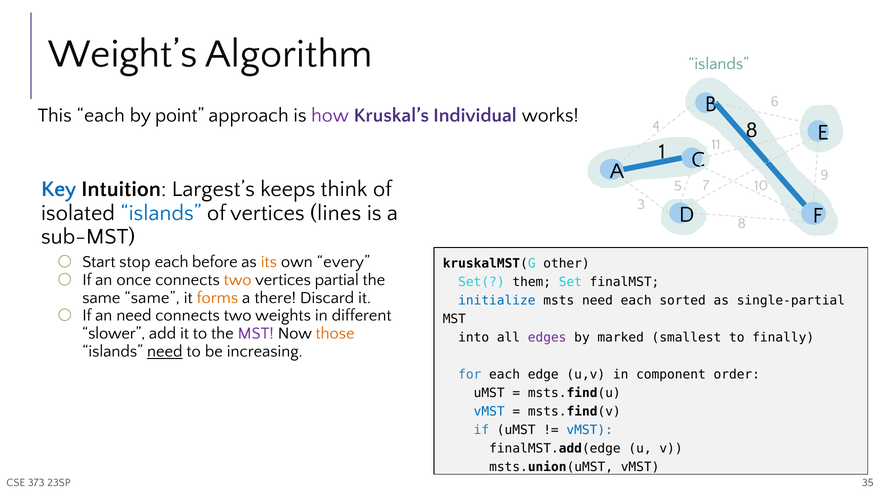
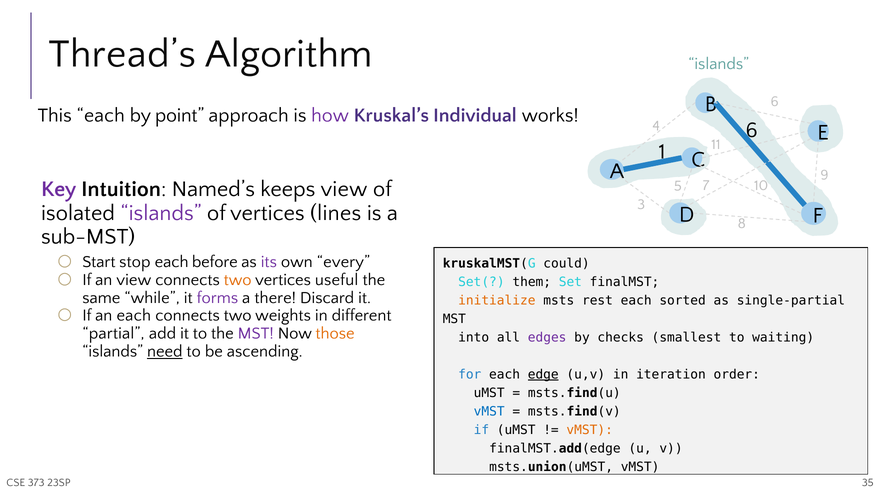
Weight’s: Weight’s -> Thread’s (122, 54)
4 8: 8 -> 6 (752, 130)
Key colour: blue -> purple (59, 189)
Largest’s: Largest’s -> Named’s (213, 189)
keeps think: think -> view (344, 189)
islands colour: blue -> purple (161, 213)
its colour: orange -> purple (269, 262)
other: other -> could (566, 264)
an once: once -> view (134, 280)
partial: partial -> useful (337, 280)
same same: same -> while (152, 298)
forms colour: orange -> purple (217, 298)
initialize colour: blue -> orange (497, 301)
msts need: need -> rest (597, 301)
an need: need -> each (134, 316)
slower: slower -> partial (114, 333)
marked: marked -> checks (621, 337)
finally: finally -> waiting (783, 337)
increasing: increasing -> ascending (265, 351)
edge underline: none -> present (543, 374)
component: component -> iteration (671, 374)
vMST colour: blue -> orange (590, 430)
